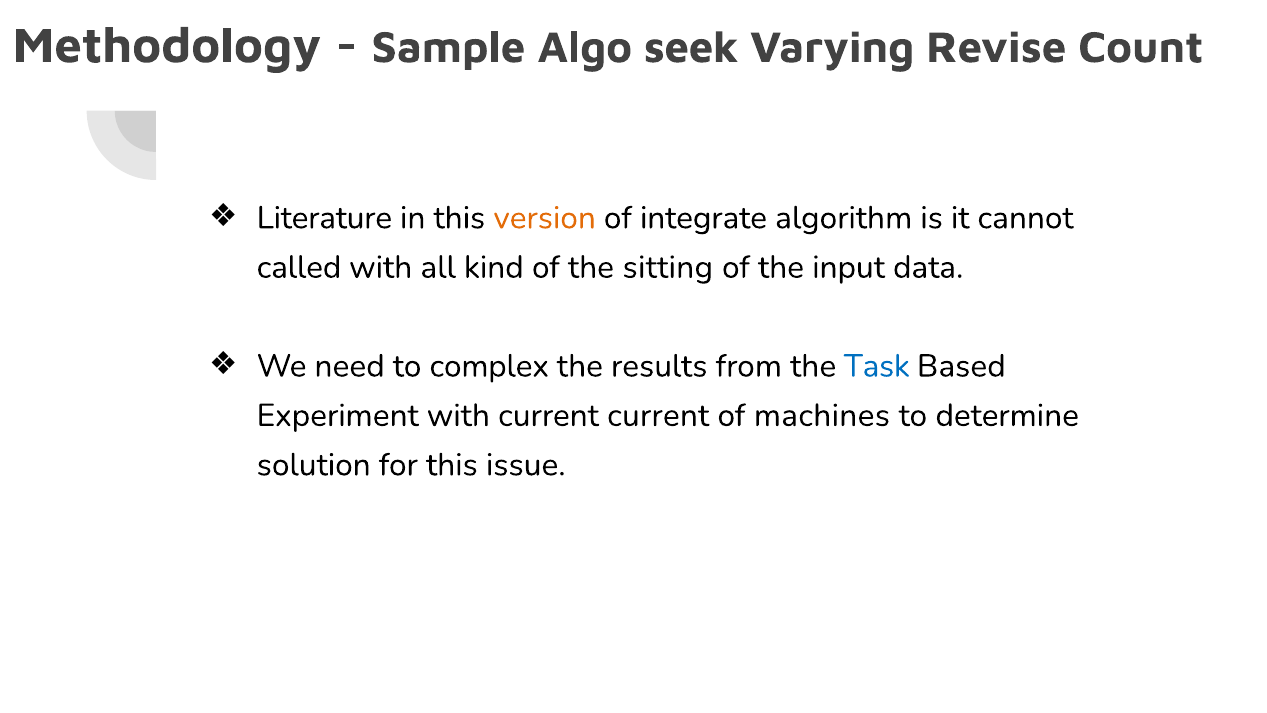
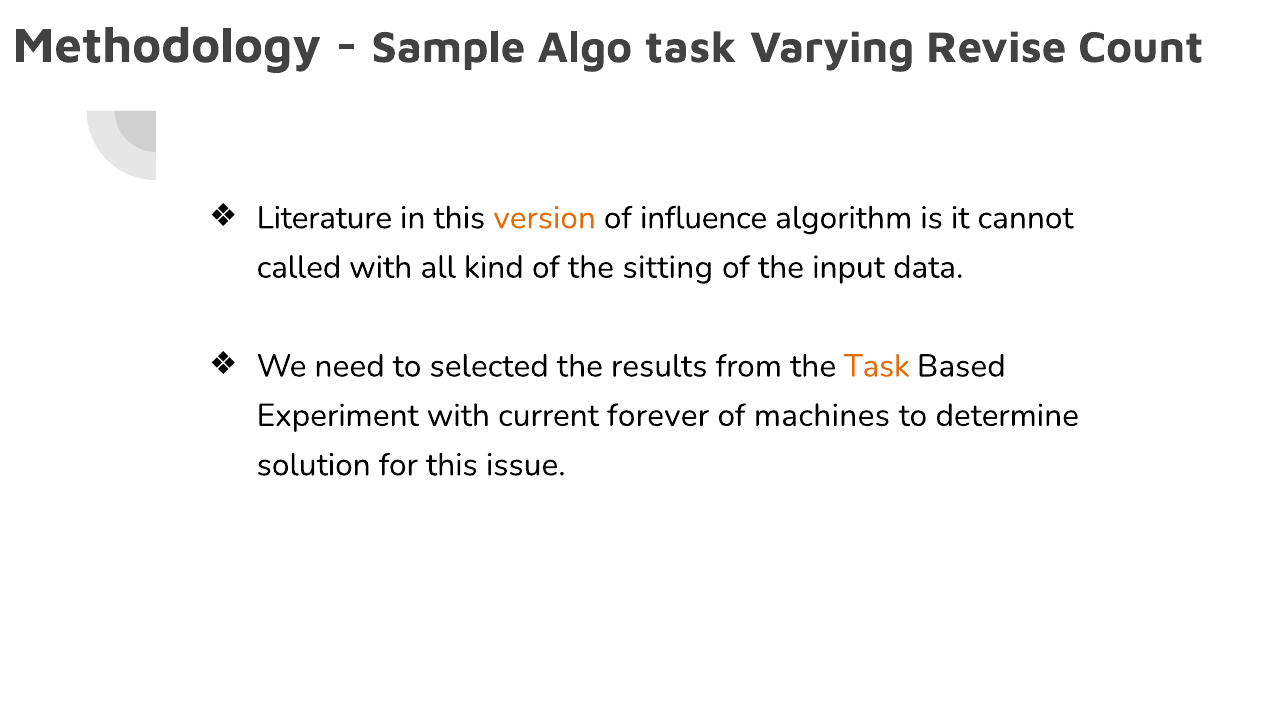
Algo seek: seek -> task (691, 47)
integrate: integrate -> influence (704, 218)
complex: complex -> selected (489, 366)
Task colour: blue -> orange (877, 366)
current current: current -> forever (658, 415)
